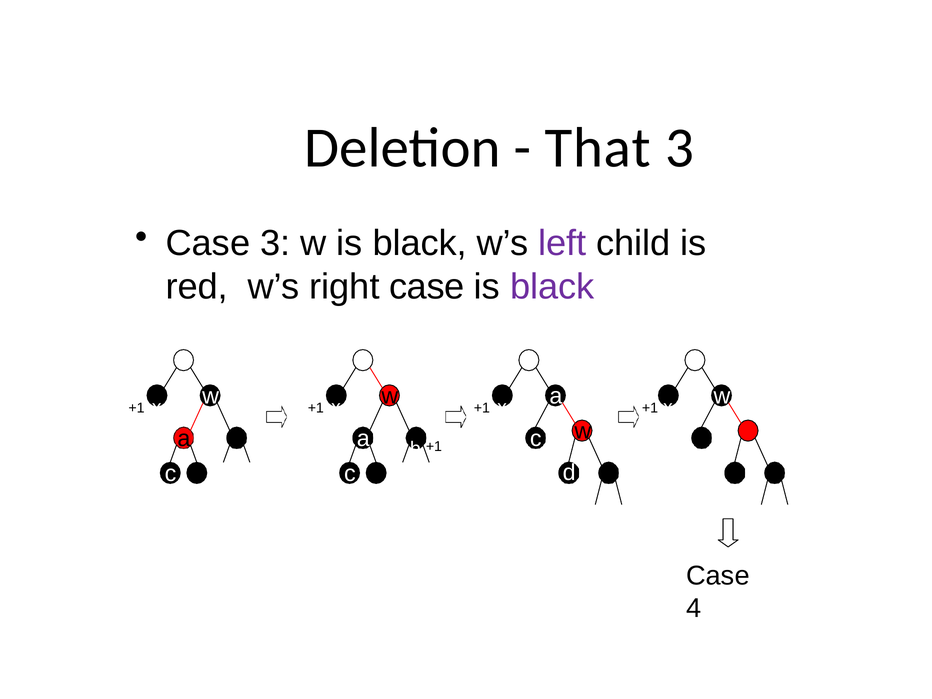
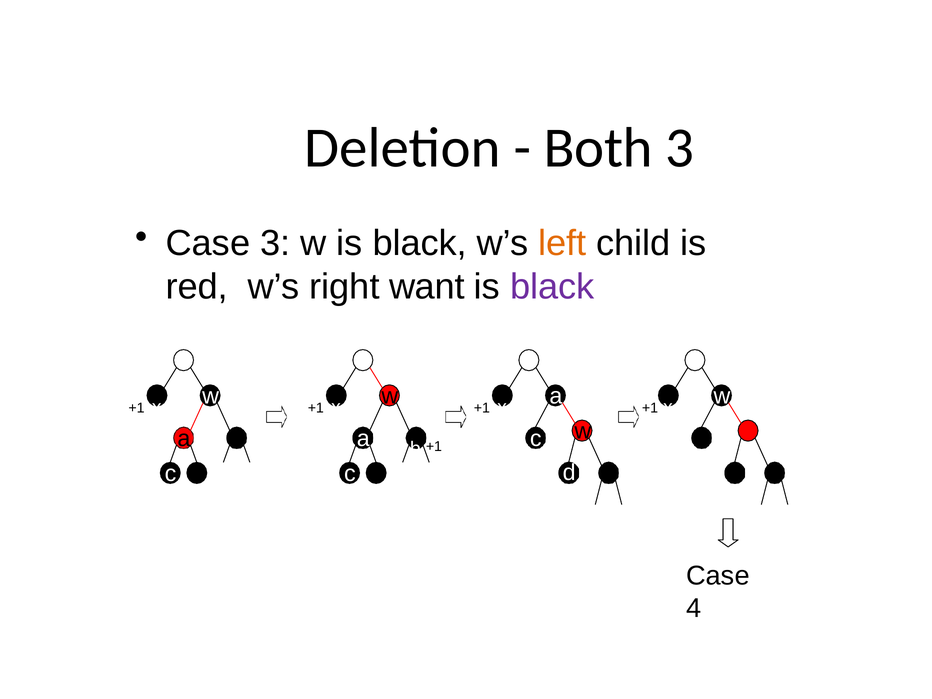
That: That -> Both (598, 148)
left colour: purple -> orange (562, 243)
right case: case -> want (427, 287)
